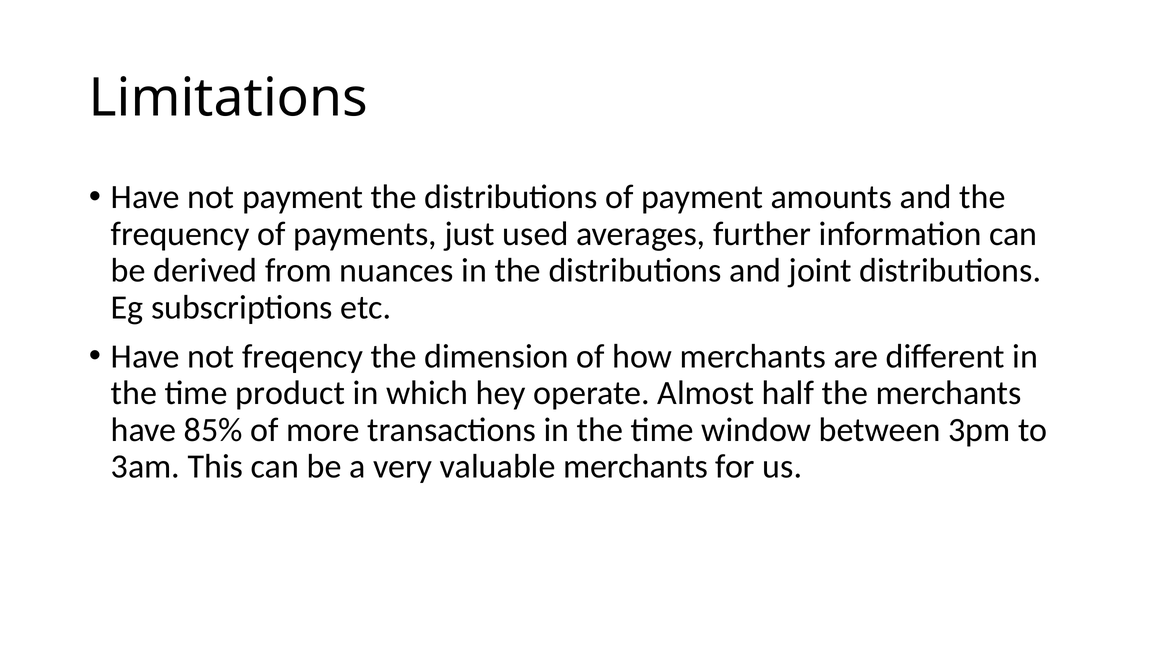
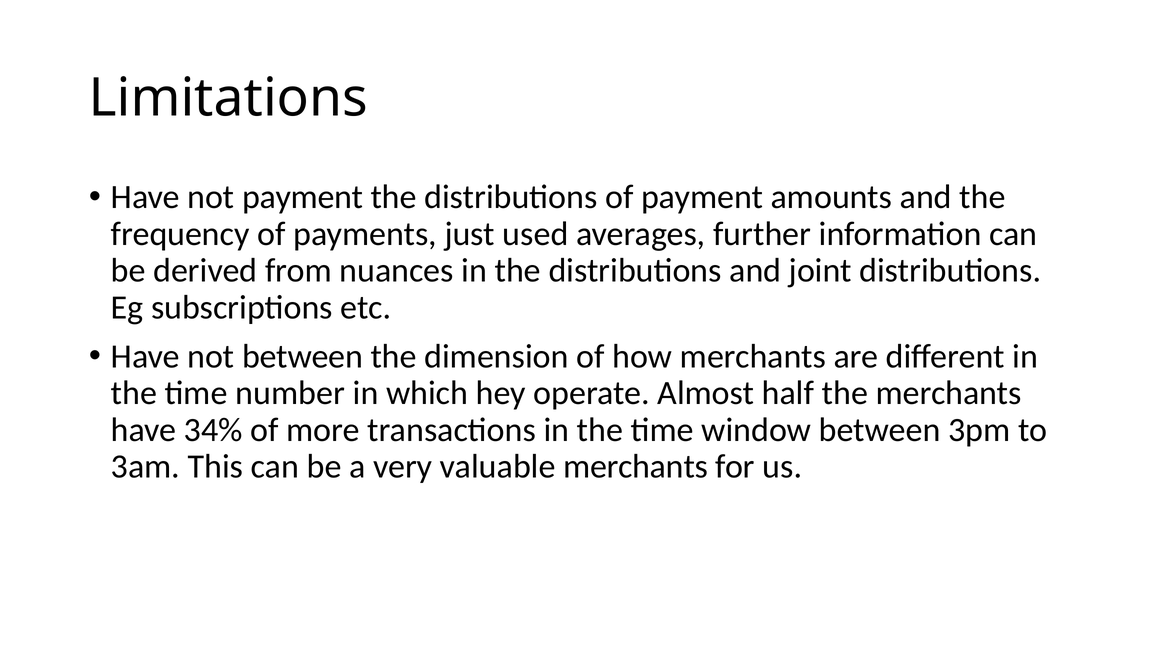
not freqency: freqency -> between (303, 357)
product: product -> number (290, 393)
85%: 85% -> 34% (213, 430)
